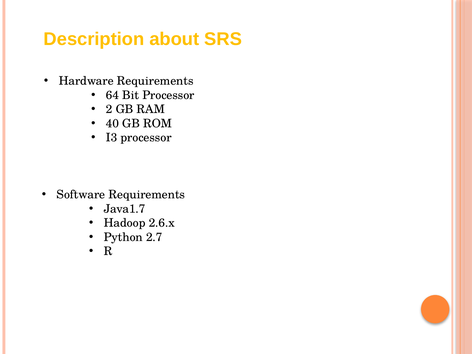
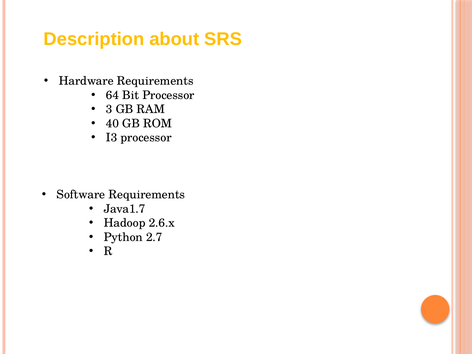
2: 2 -> 3 (109, 109)
